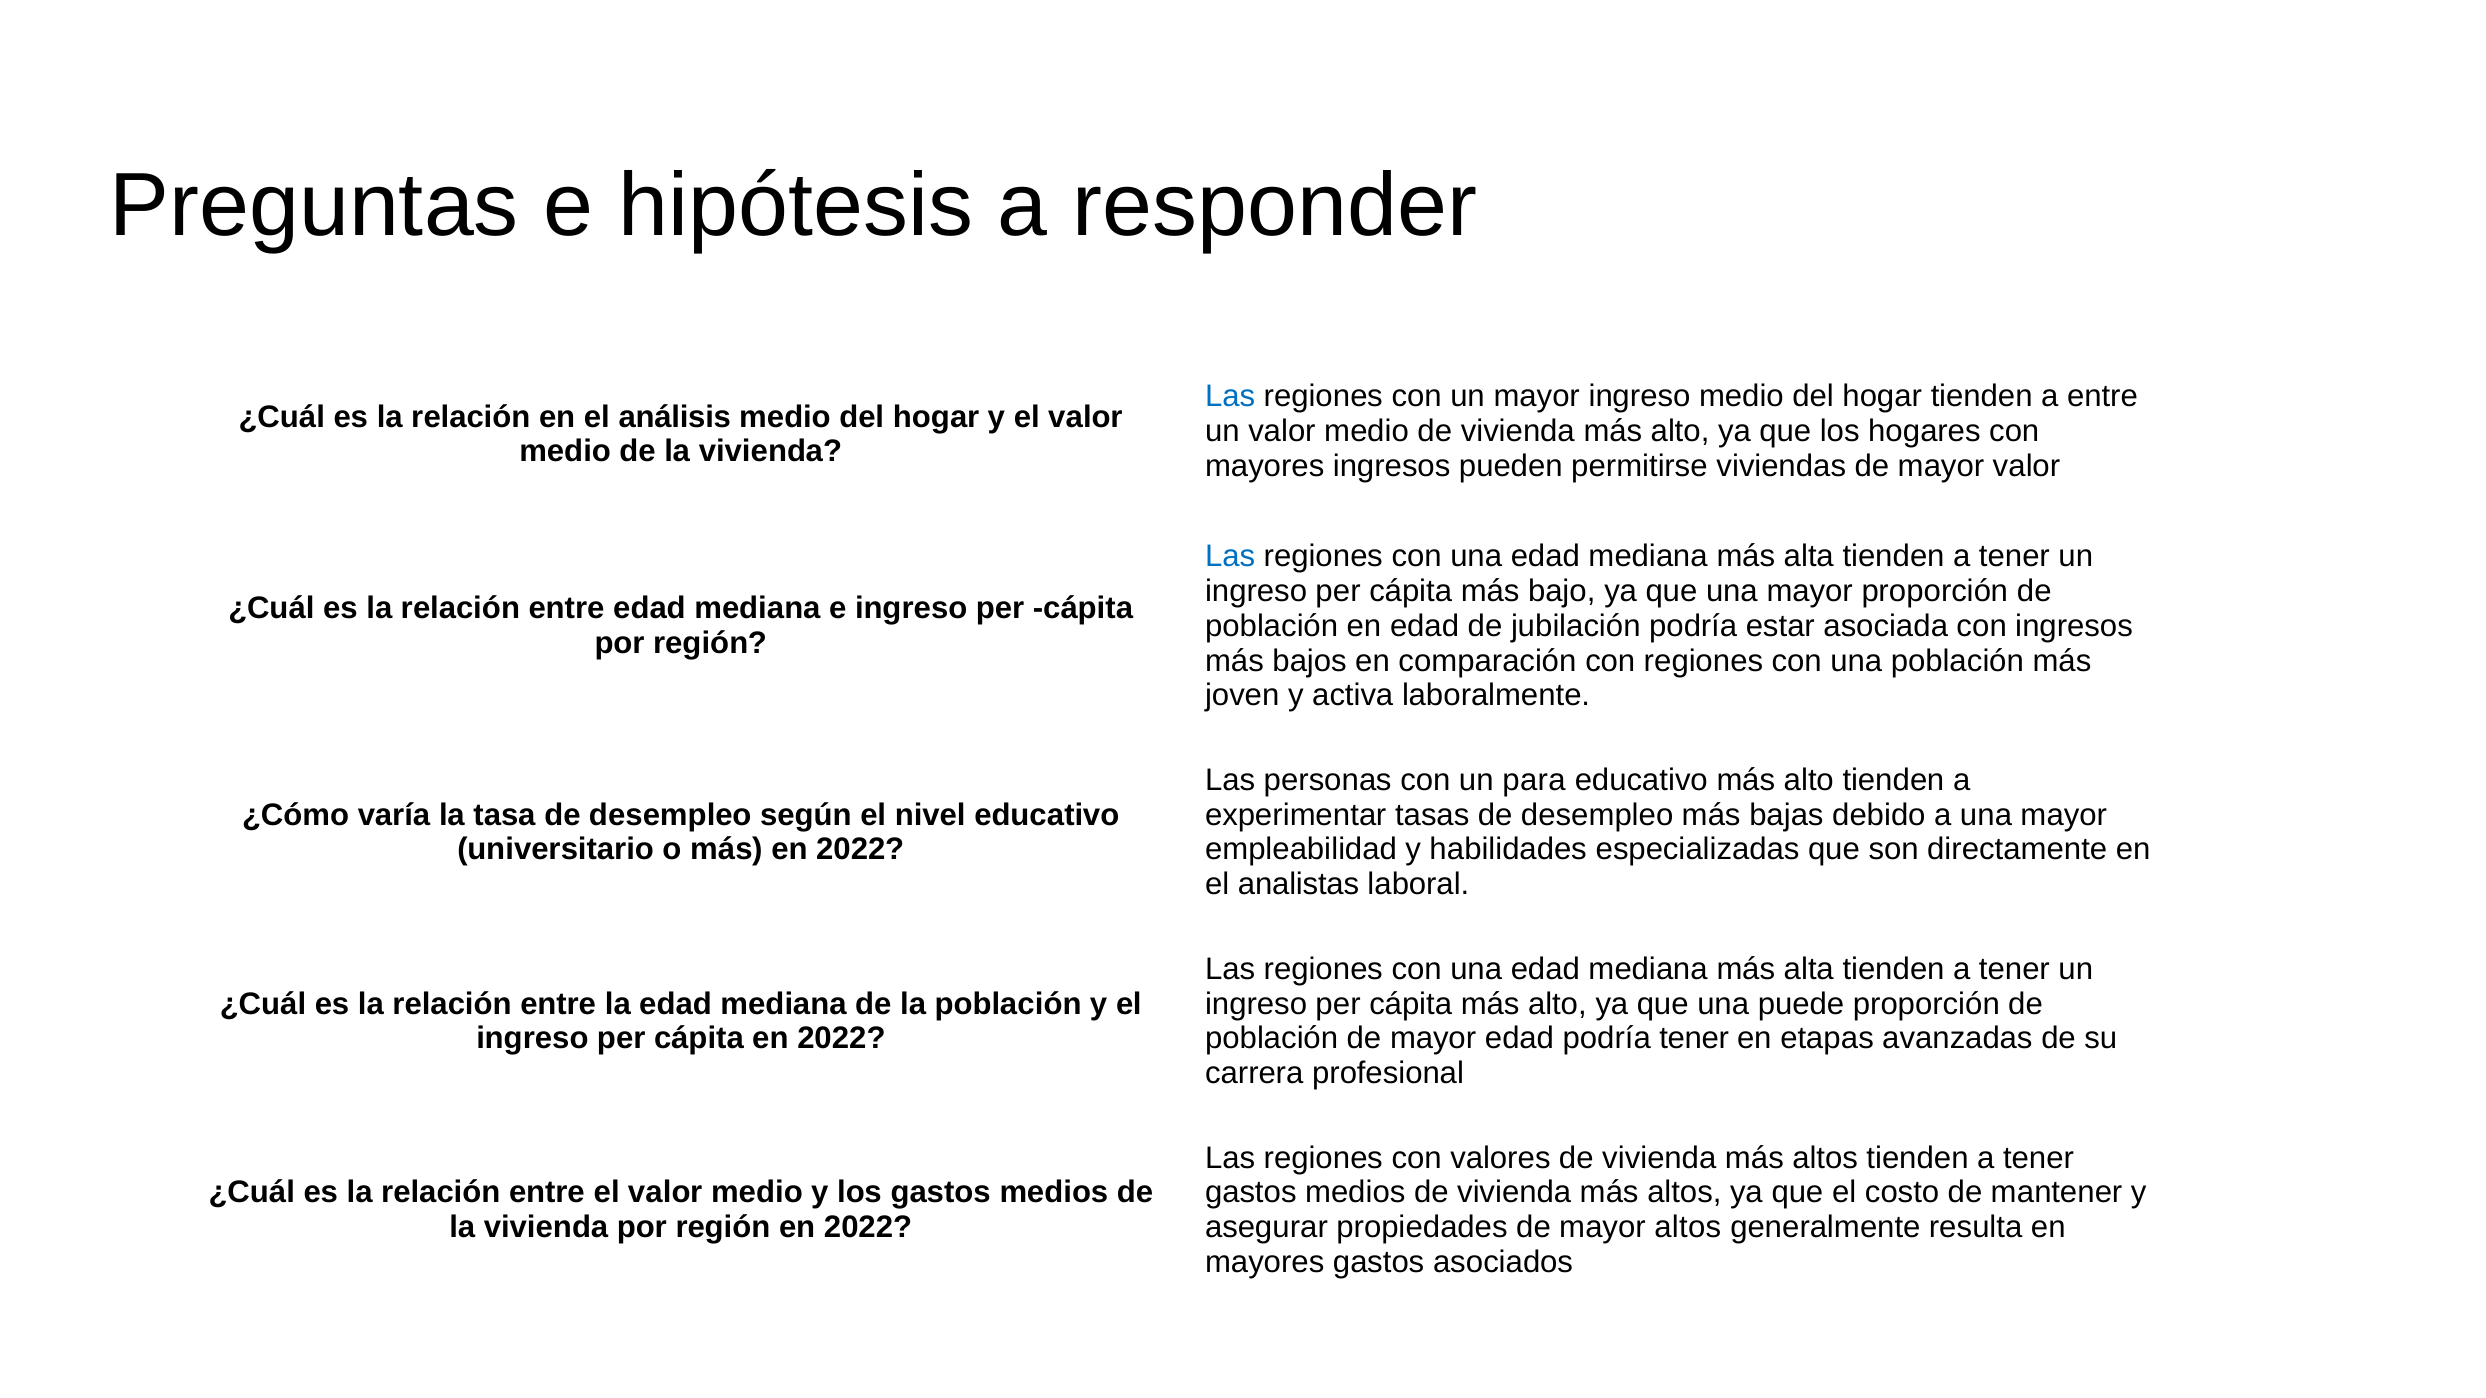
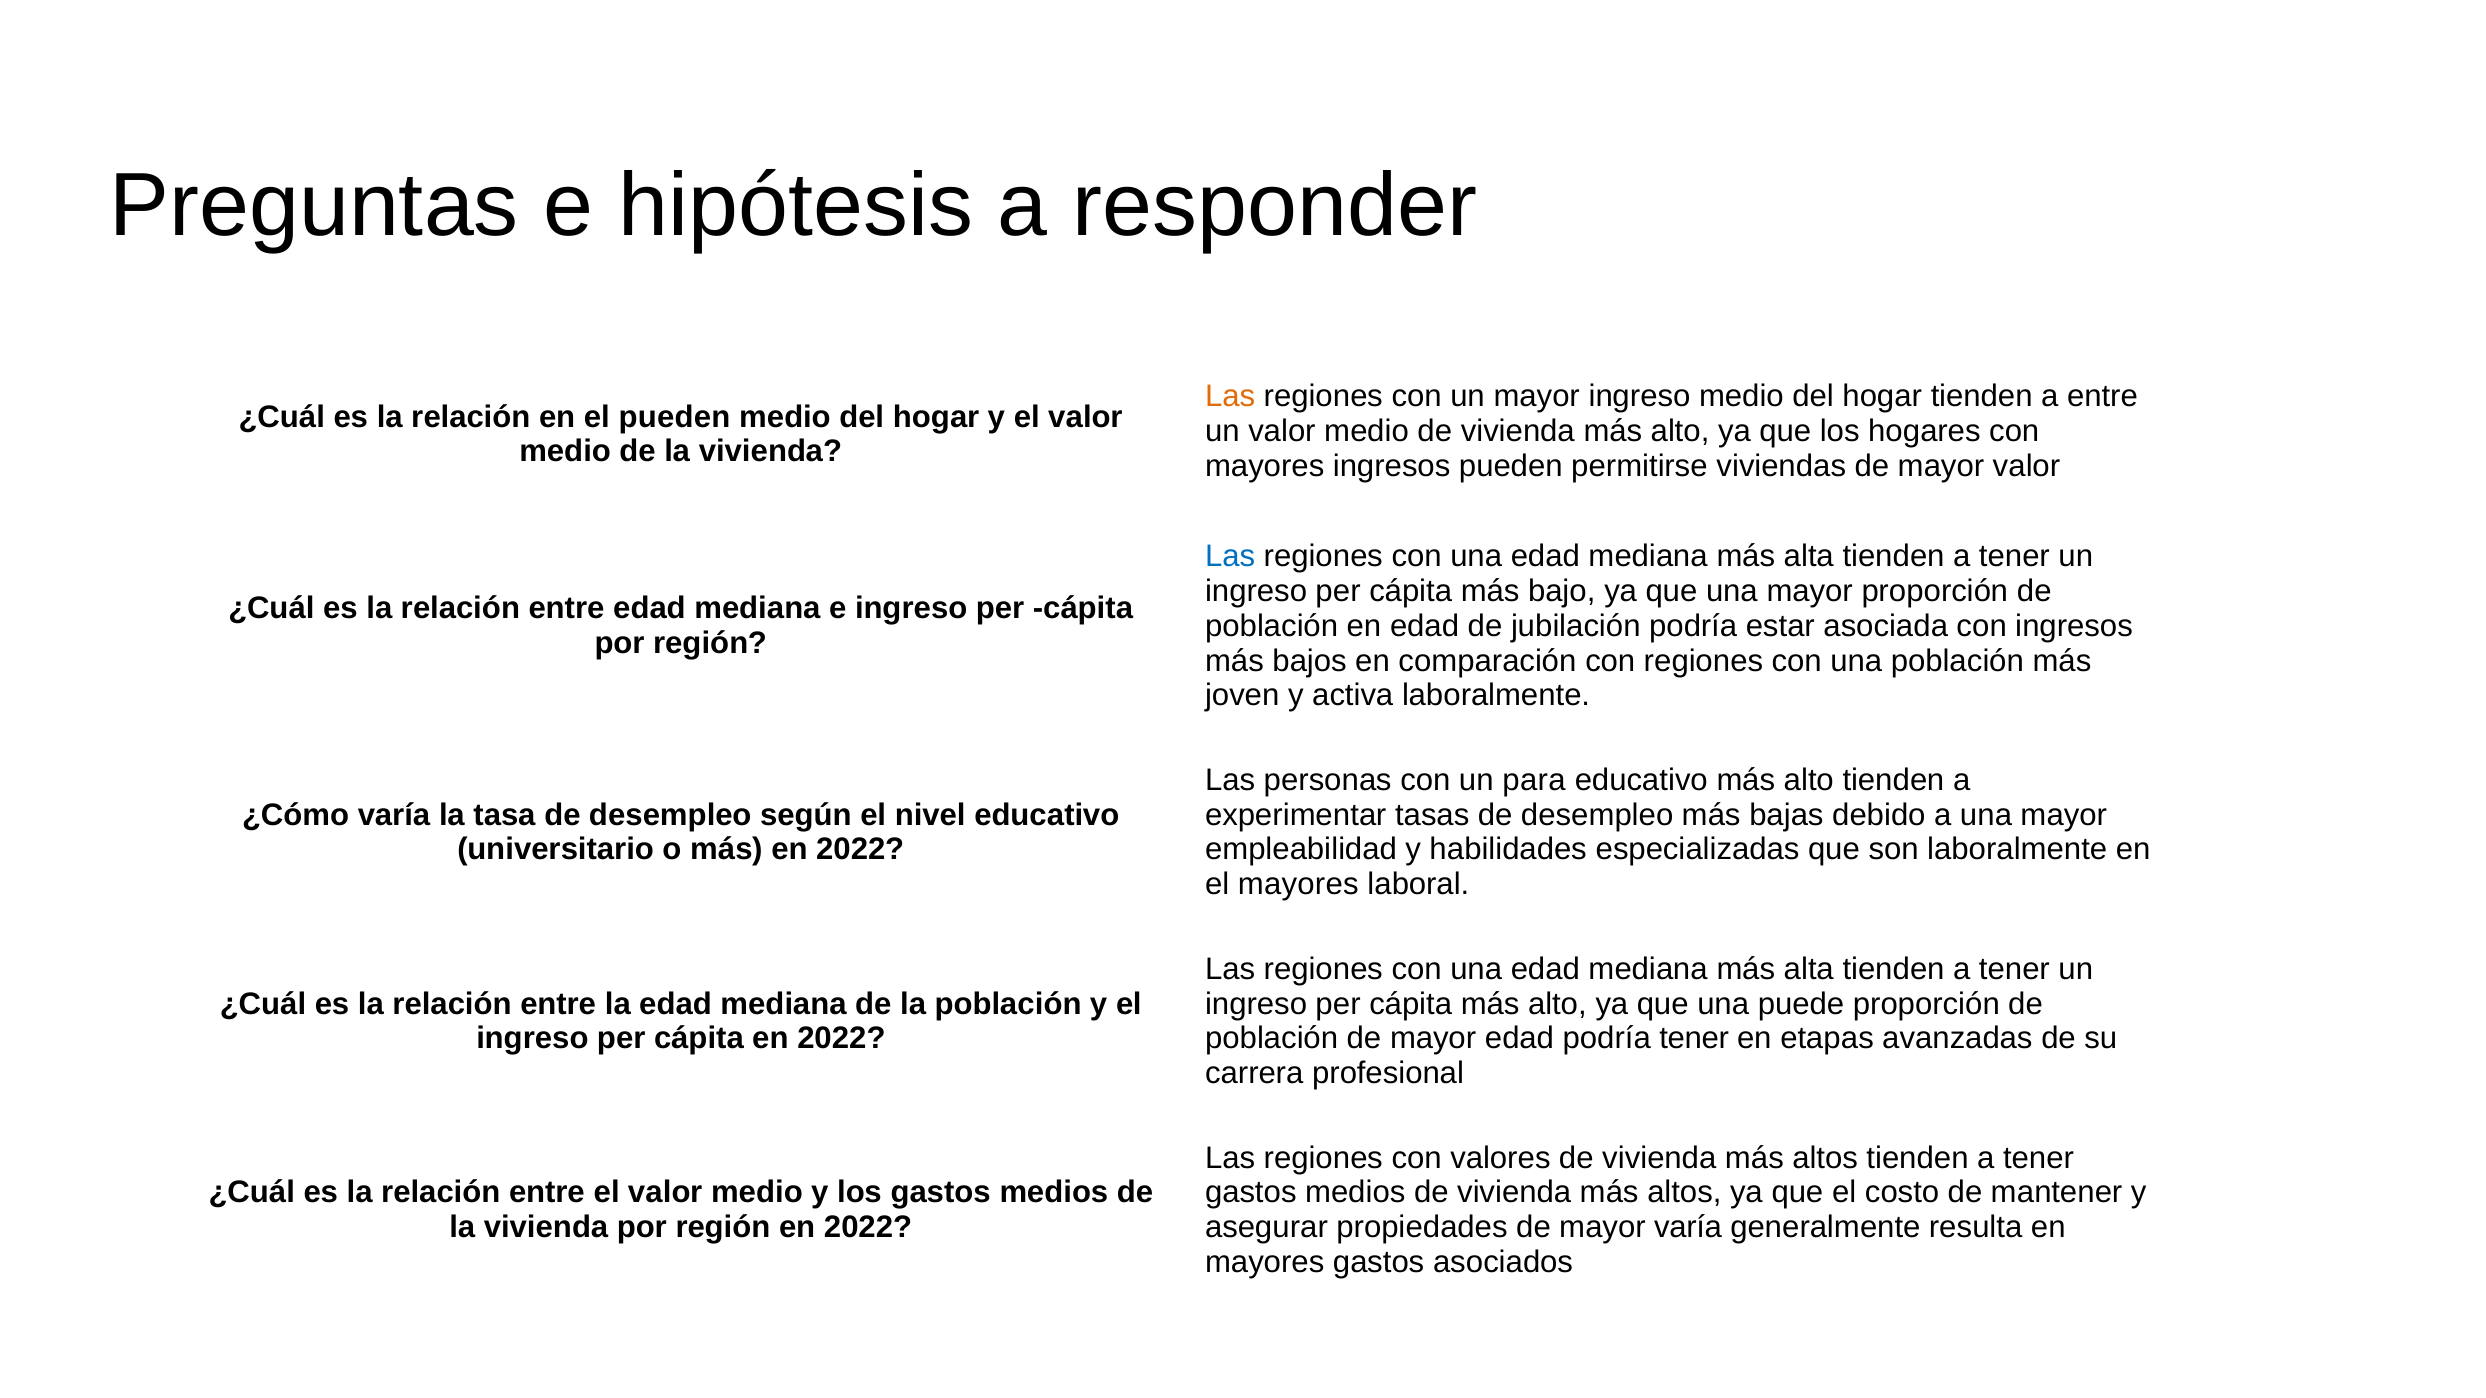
Las colour: blue -> orange (1230, 397)
el análisis: análisis -> pueden (675, 417)
son directamente: directamente -> laboralmente (2017, 850)
el analistas: analistas -> mayores (1298, 885)
mayor altos: altos -> varía (1688, 1228)
